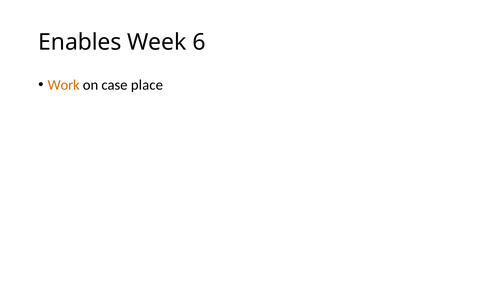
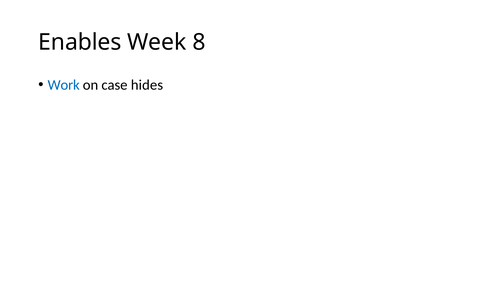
6: 6 -> 8 (199, 42)
Work colour: orange -> blue (64, 85)
place: place -> hides (147, 85)
